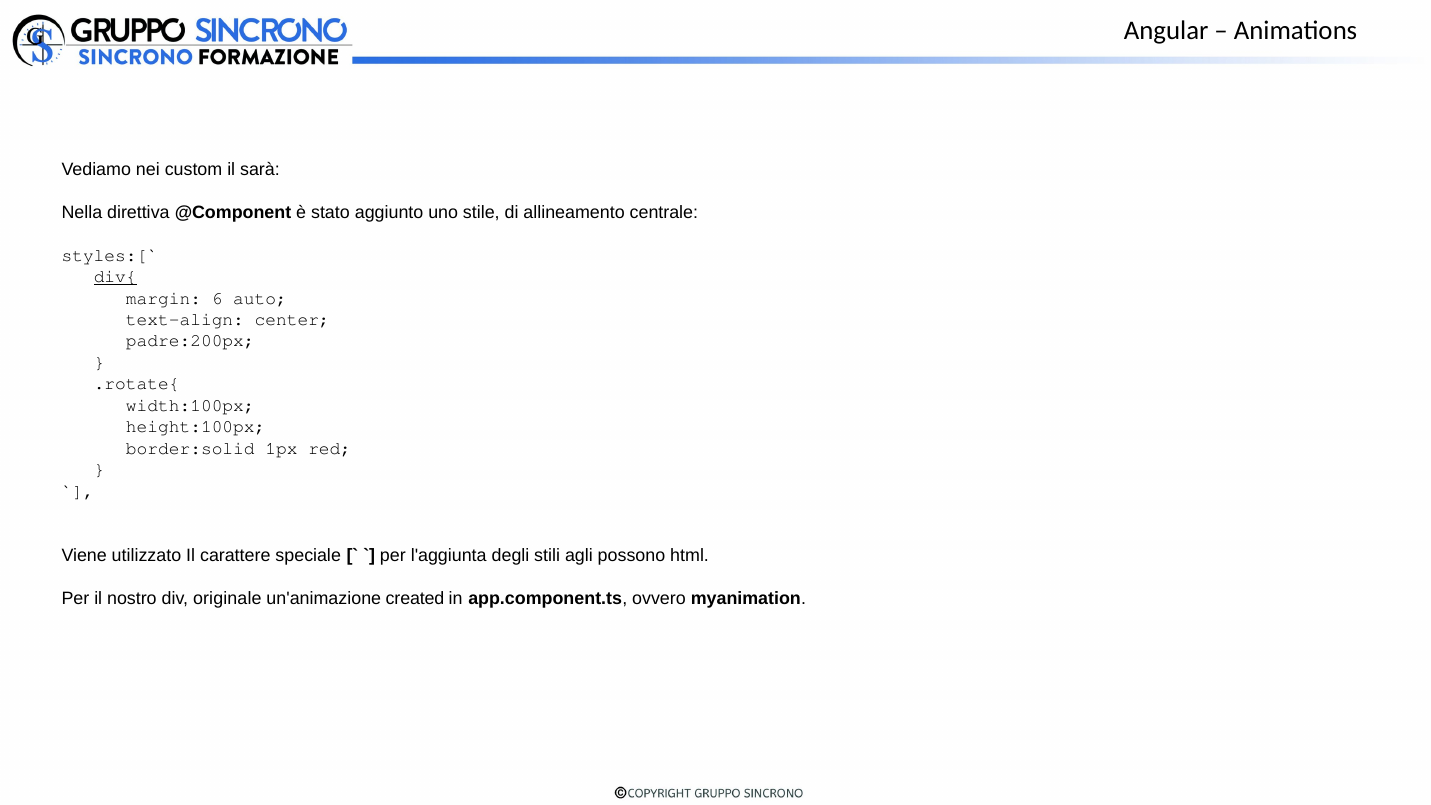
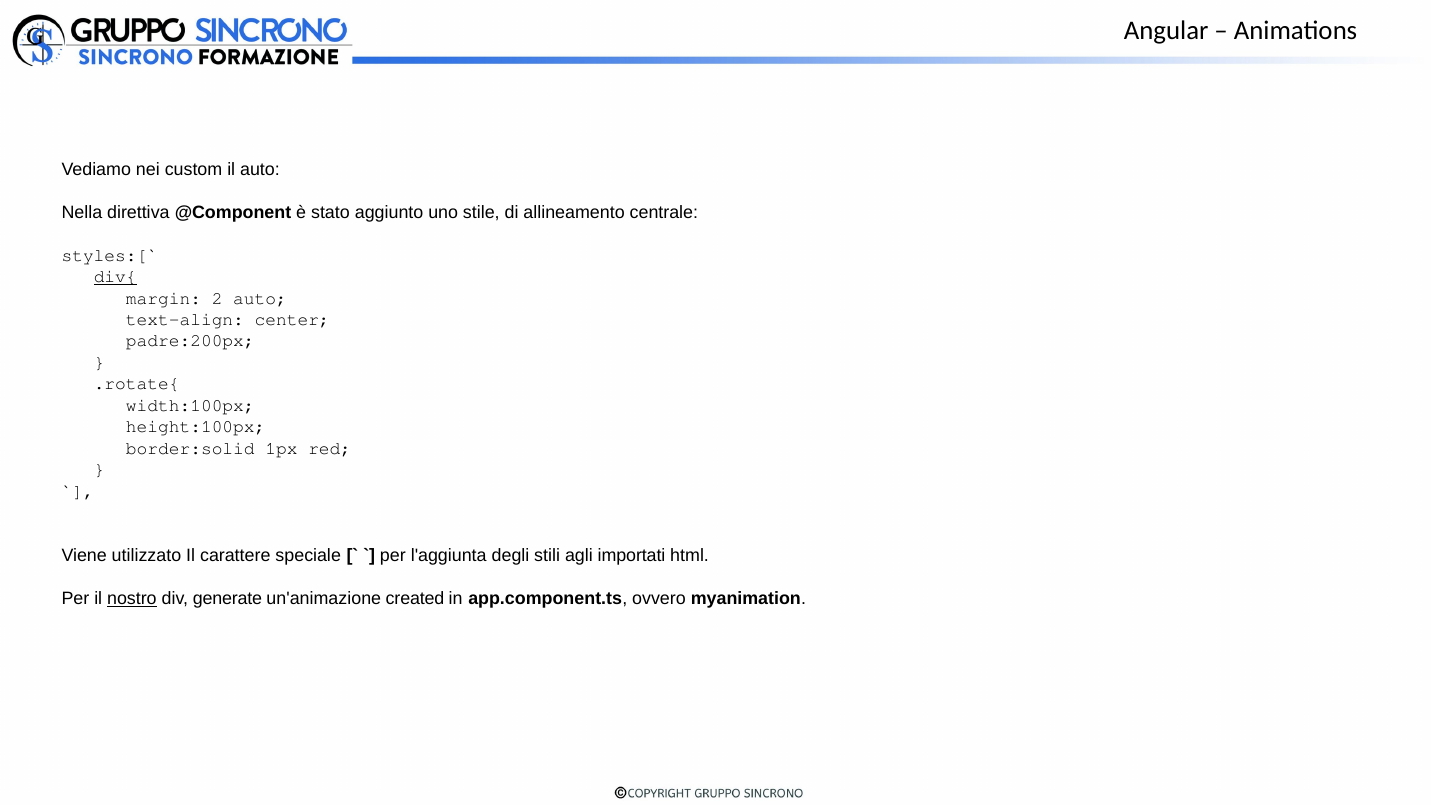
il sarà: sarà -> auto (260, 169)
6: 6 -> 2 (217, 298)
possono: possono -> importati (632, 556)
nostro underline: none -> present (132, 599)
originale: originale -> generate (227, 599)
